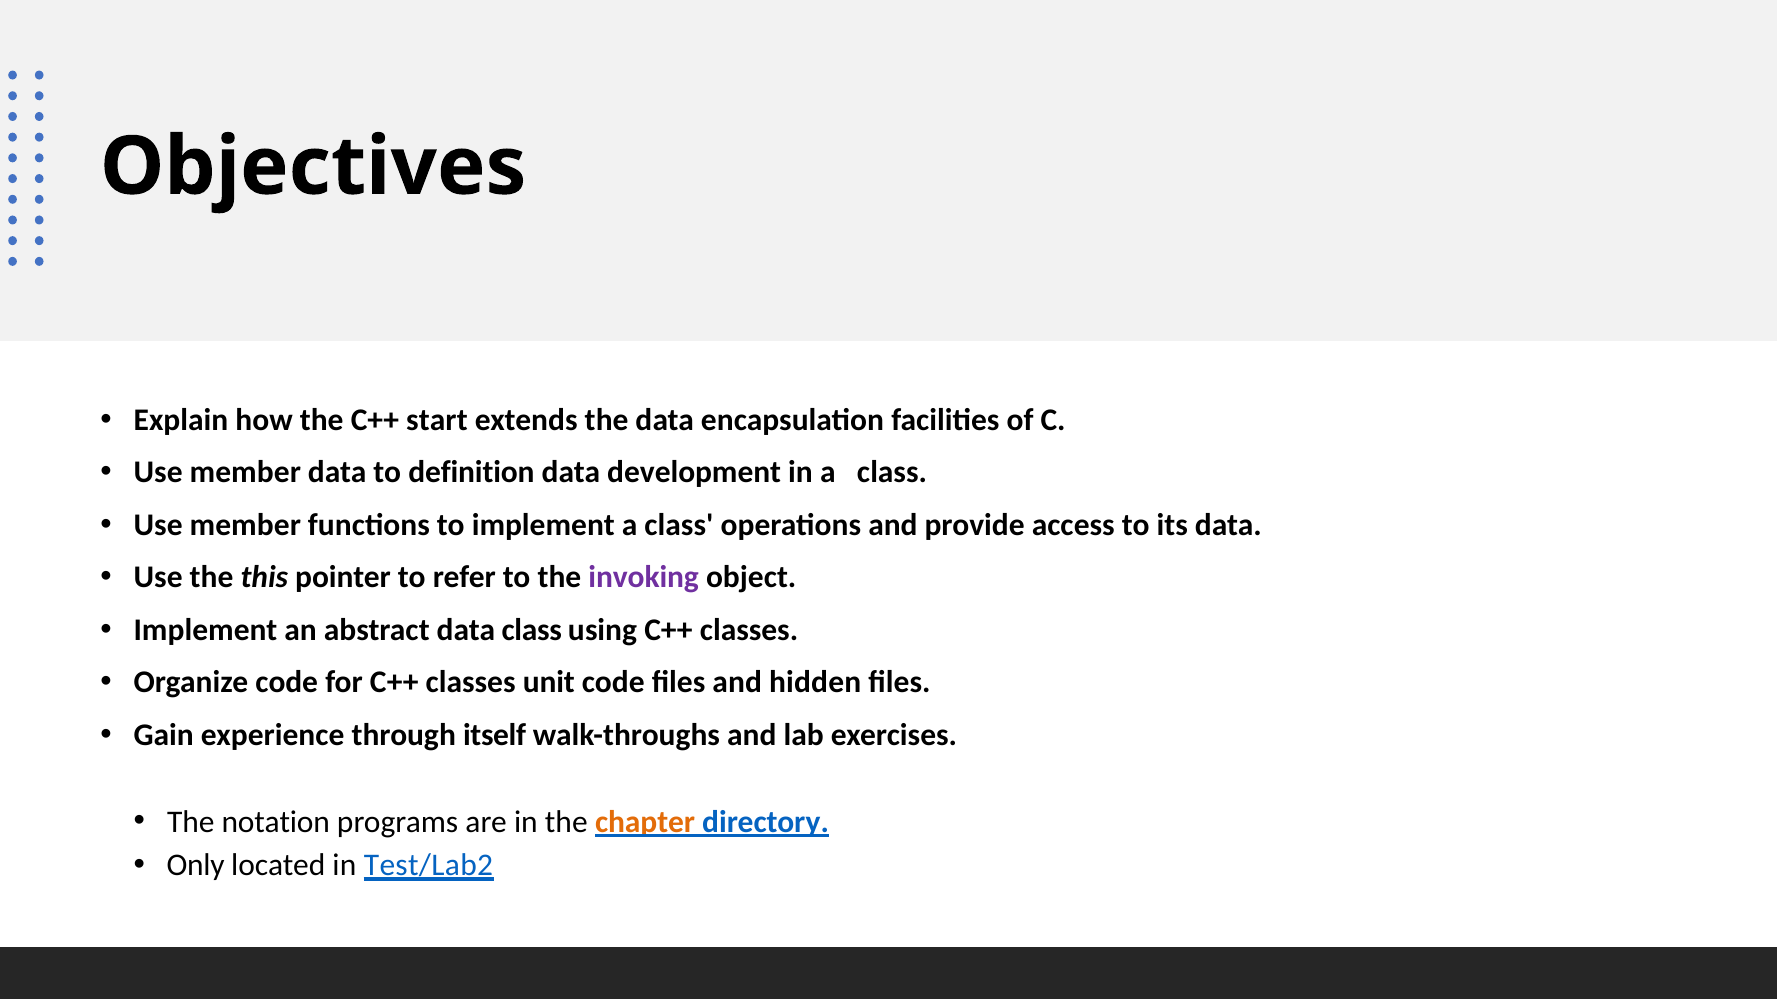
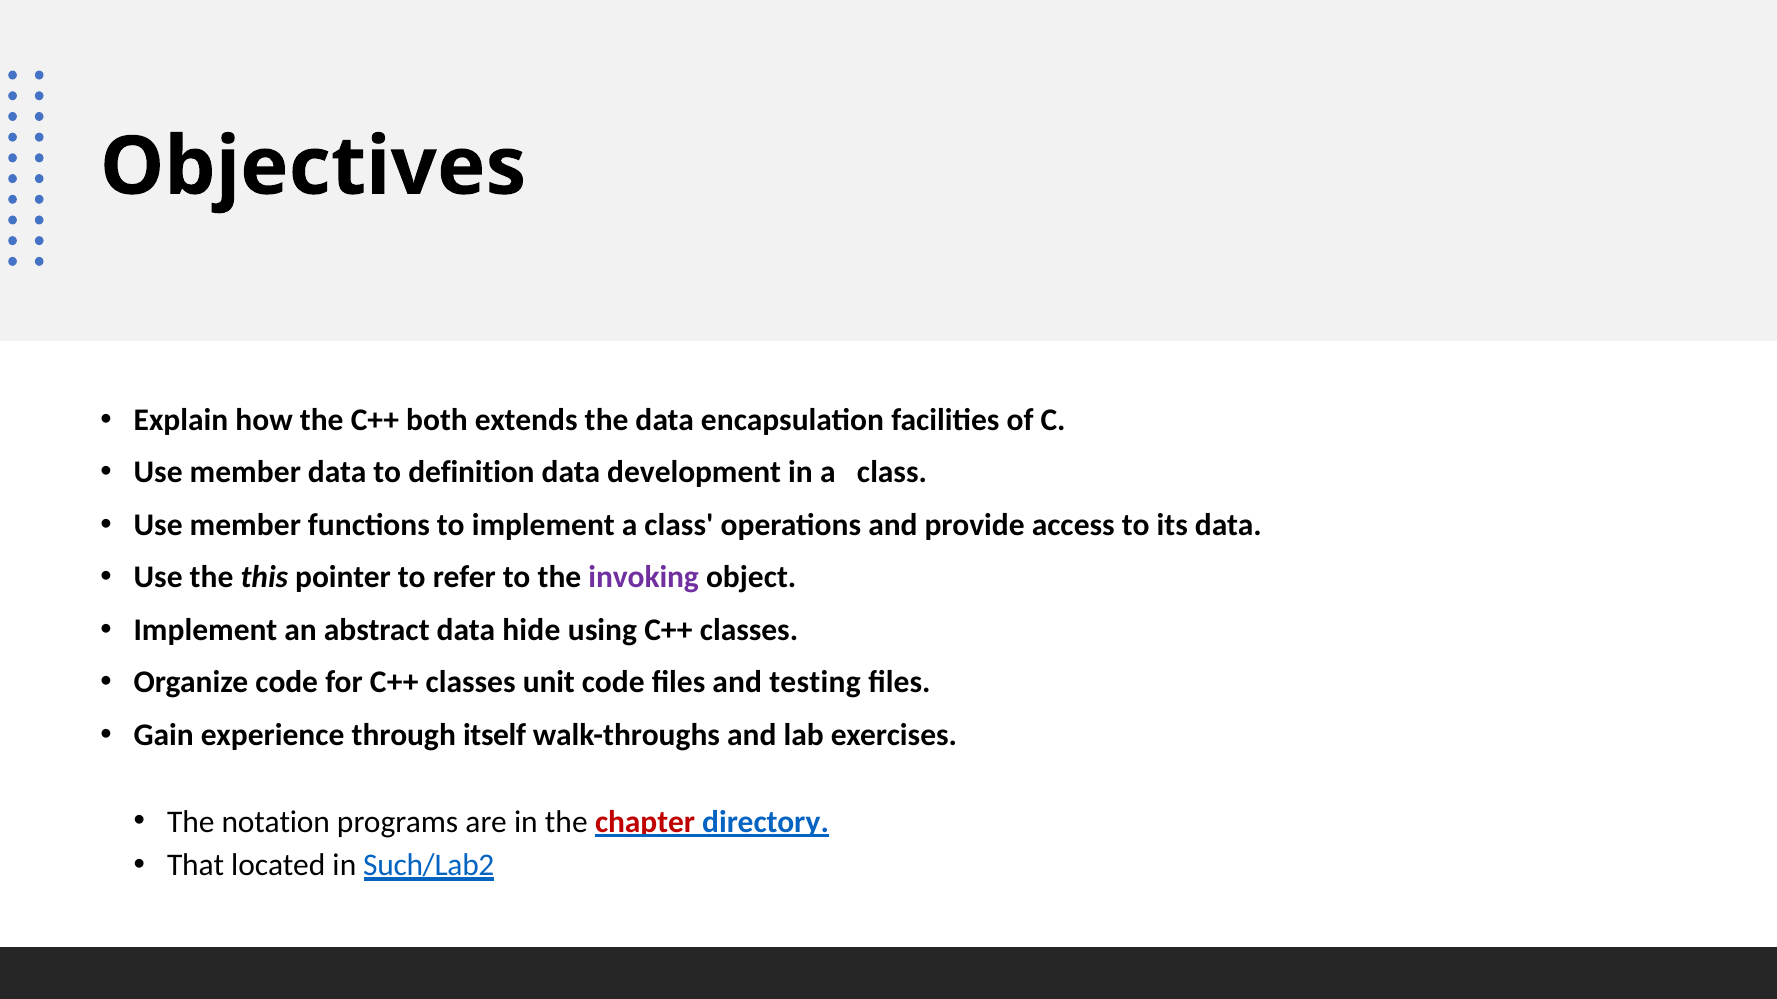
start: start -> both (437, 420)
data class: class -> hide (531, 630)
hidden: hidden -> testing (815, 683)
chapter colour: orange -> red (645, 822)
Only: Only -> That (196, 866)
Test/Lab2: Test/Lab2 -> Such/Lab2 (429, 866)
